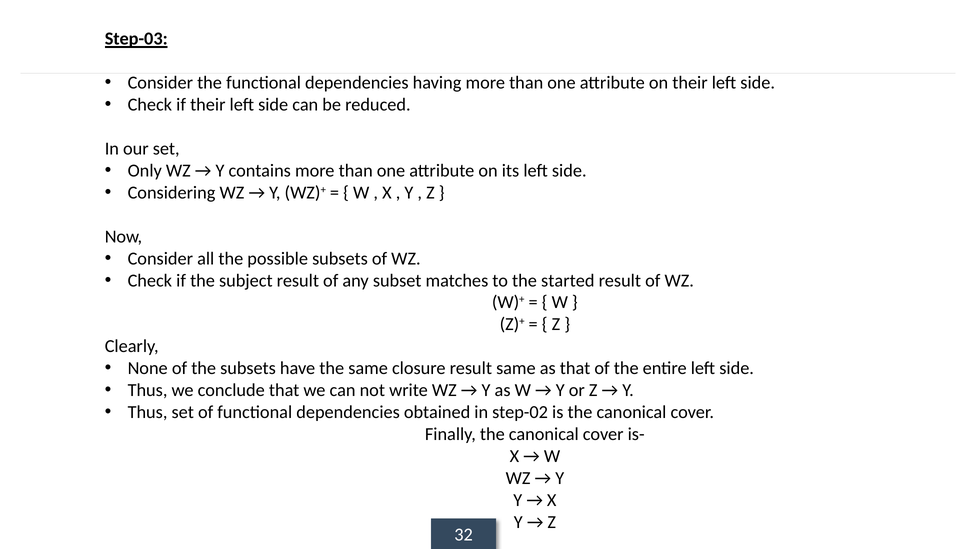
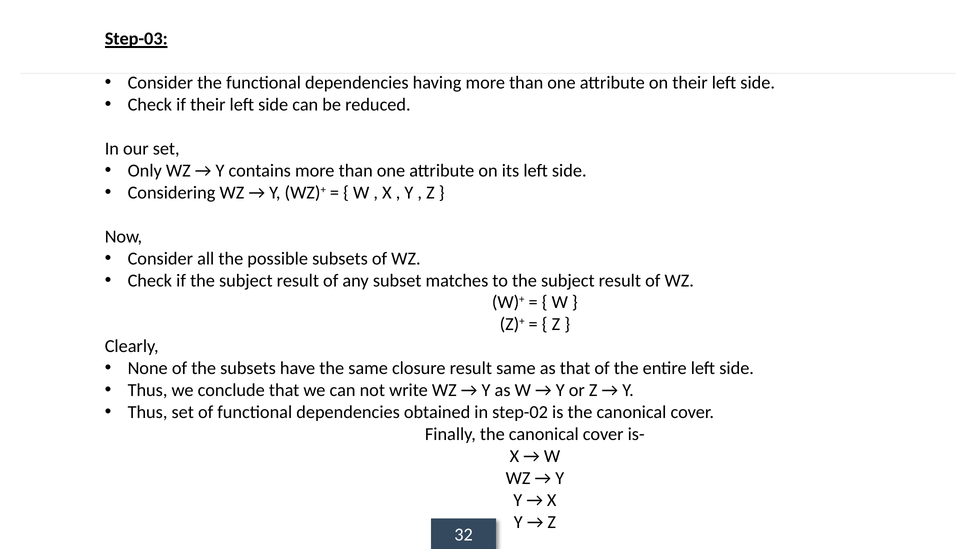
to the started: started -> subject (568, 280)
